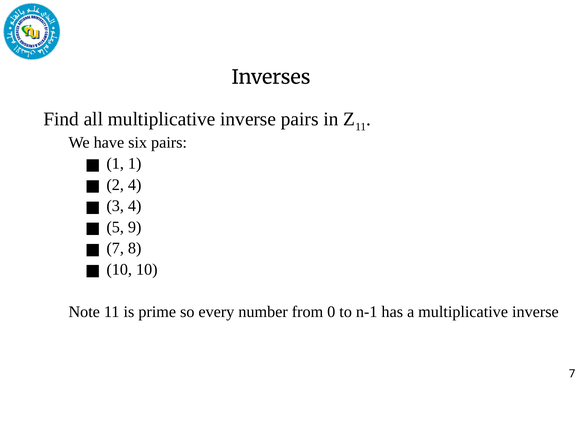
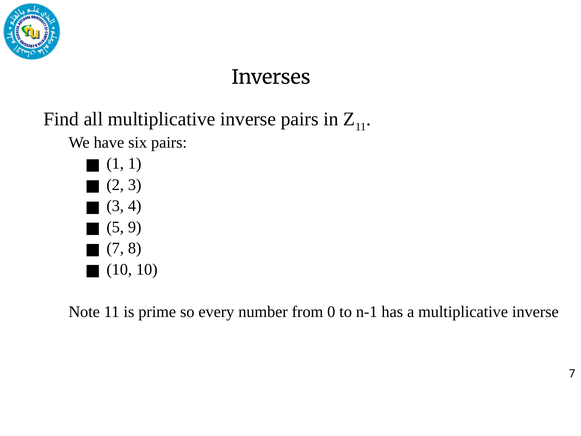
2 4: 4 -> 3 (135, 185)
